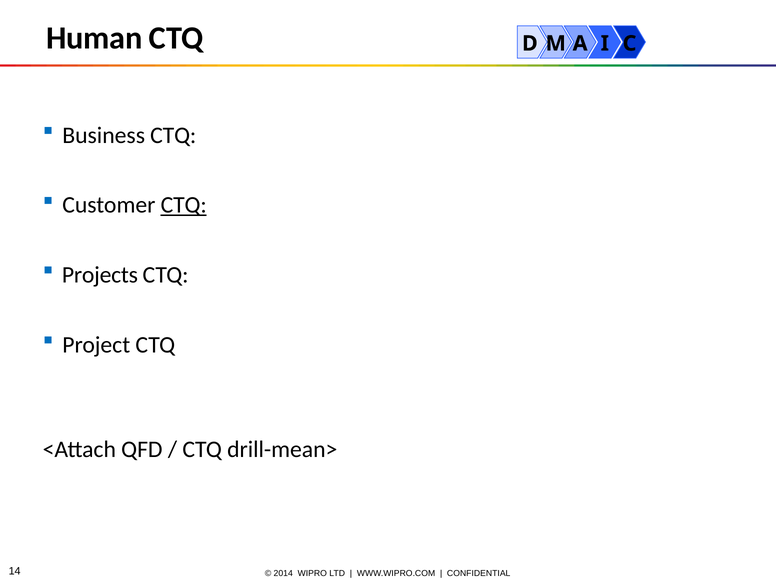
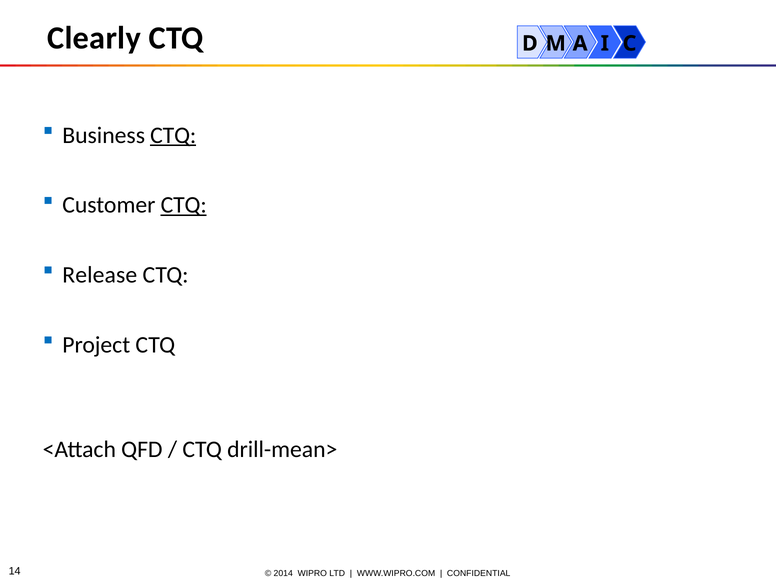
Human: Human -> Clearly (94, 38)
CTQ underline: none -> present (173, 135)
Projects: Projects -> Release (100, 275)
